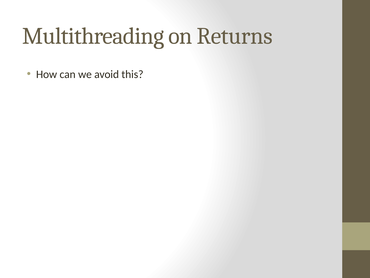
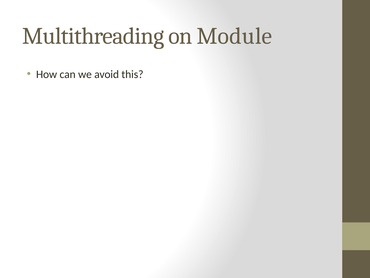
Returns: Returns -> Module (234, 36)
